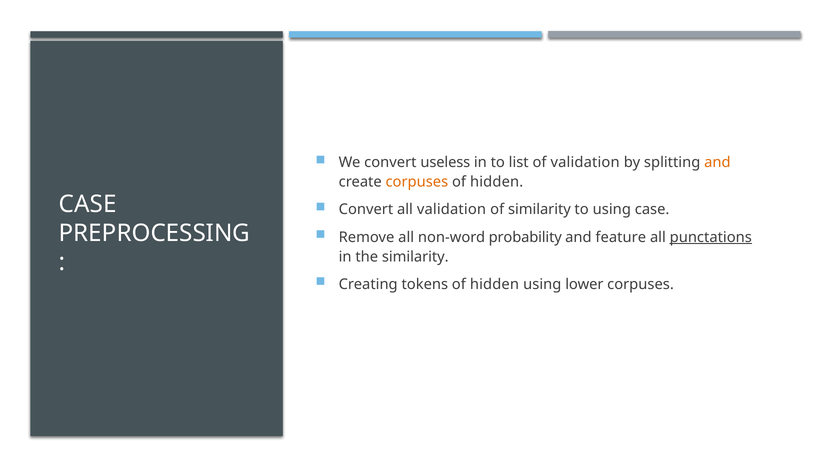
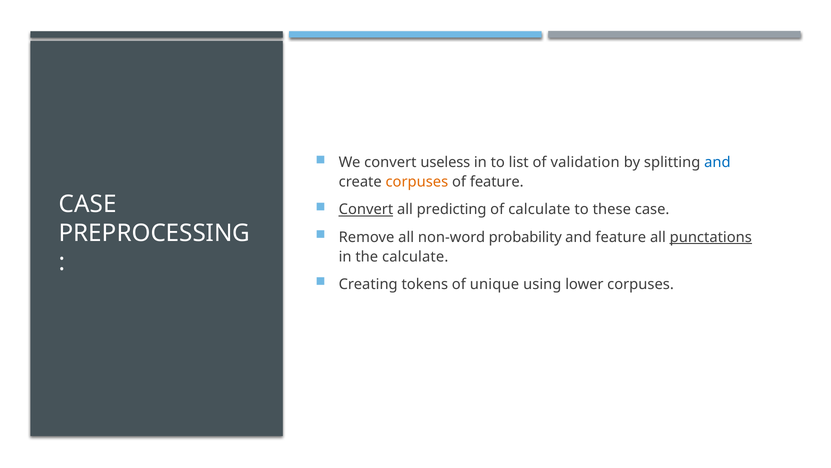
and colour: orange -> blue (717, 162)
hidden: hidden -> feature (497, 182)
Convert underline: none -> present (366, 209)
all validation: validation -> predicting (452, 209)
of similarity: similarity -> calculate (539, 209)
to using: using -> these (612, 209)
the similarity: similarity -> calculate (415, 256)
tokens of hidden: hidden -> unique (494, 284)
